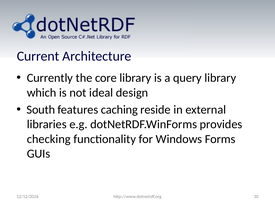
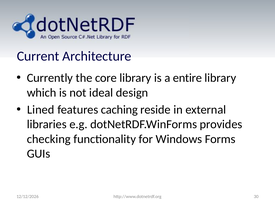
query: query -> entire (187, 78)
South: South -> Lined (41, 110)
